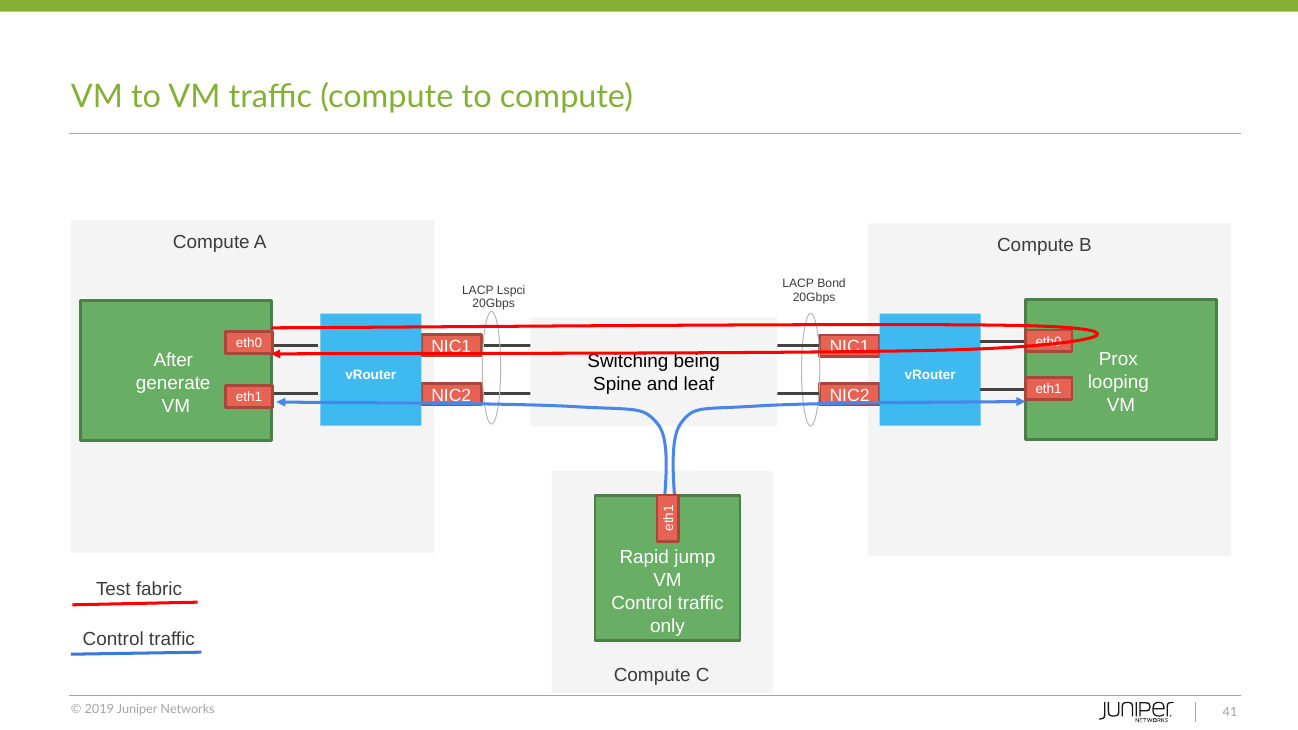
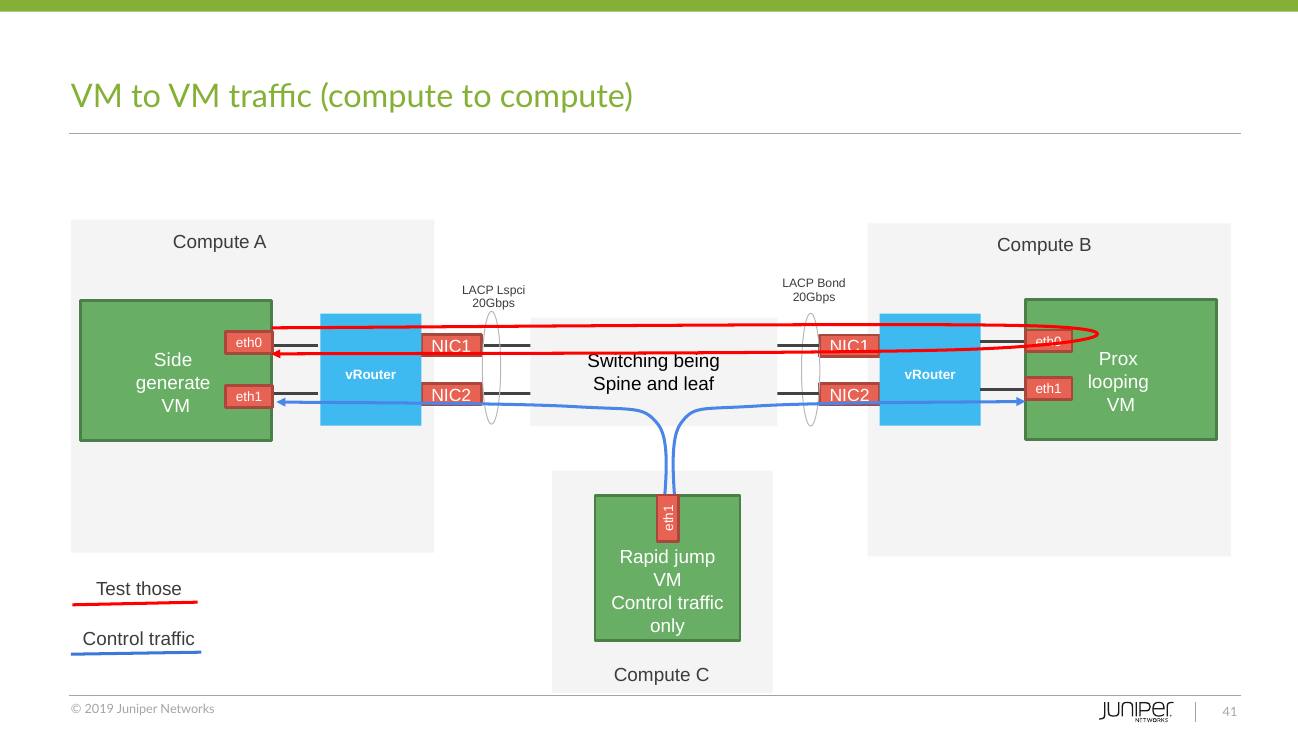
After: After -> Side (173, 360)
fabric: fabric -> those (159, 589)
